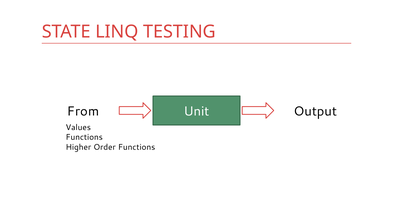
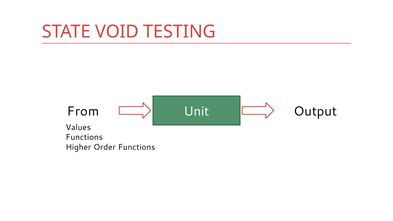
LINQ: LINQ -> VOID (117, 32)
